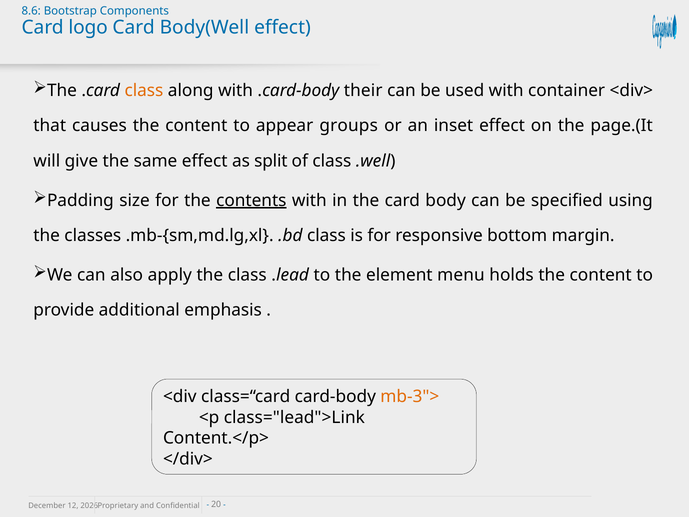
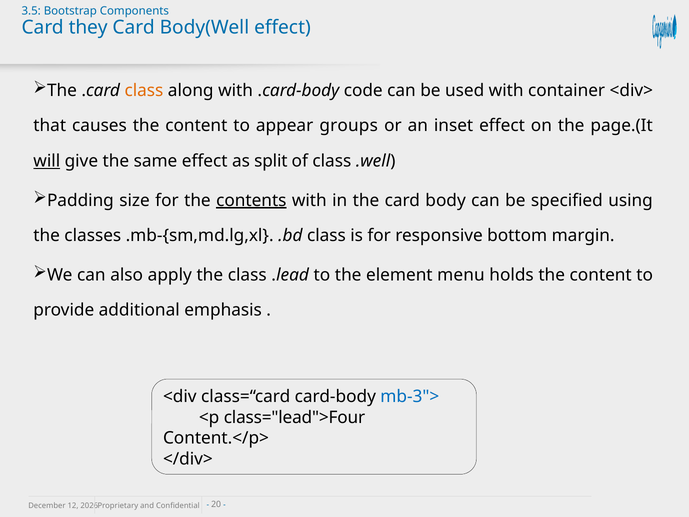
8.6: 8.6 -> 3.5 (31, 11)
logo: logo -> they (88, 27)
their: their -> code (363, 91)
will underline: none -> present (47, 161)
mb-3"> colour: orange -> blue (410, 397)
class="lead">Link: class="lead">Link -> class="lead">Four (294, 417)
